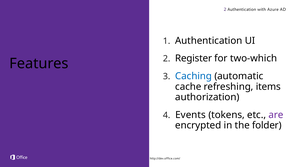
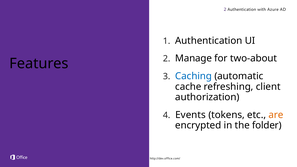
Register: Register -> Manage (194, 58)
two-which: two-which -> two-about (254, 58)
items: items -> client (268, 87)
are colour: purple -> orange (276, 115)
